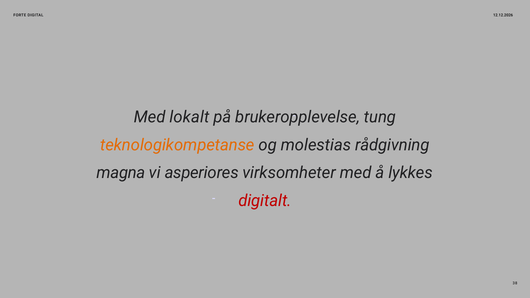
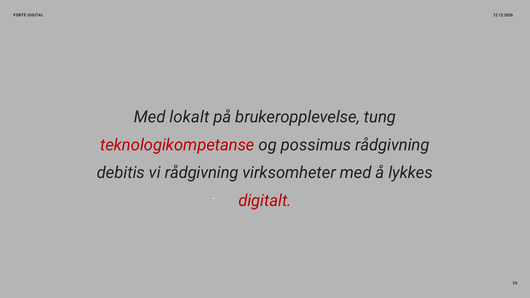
teknologikompetanse colour: orange -> red (177, 145)
molestias: molestias -> possimus (316, 145)
magna: magna -> debitis (121, 173)
vi asperiores: asperiores -> rådgivning (202, 173)
